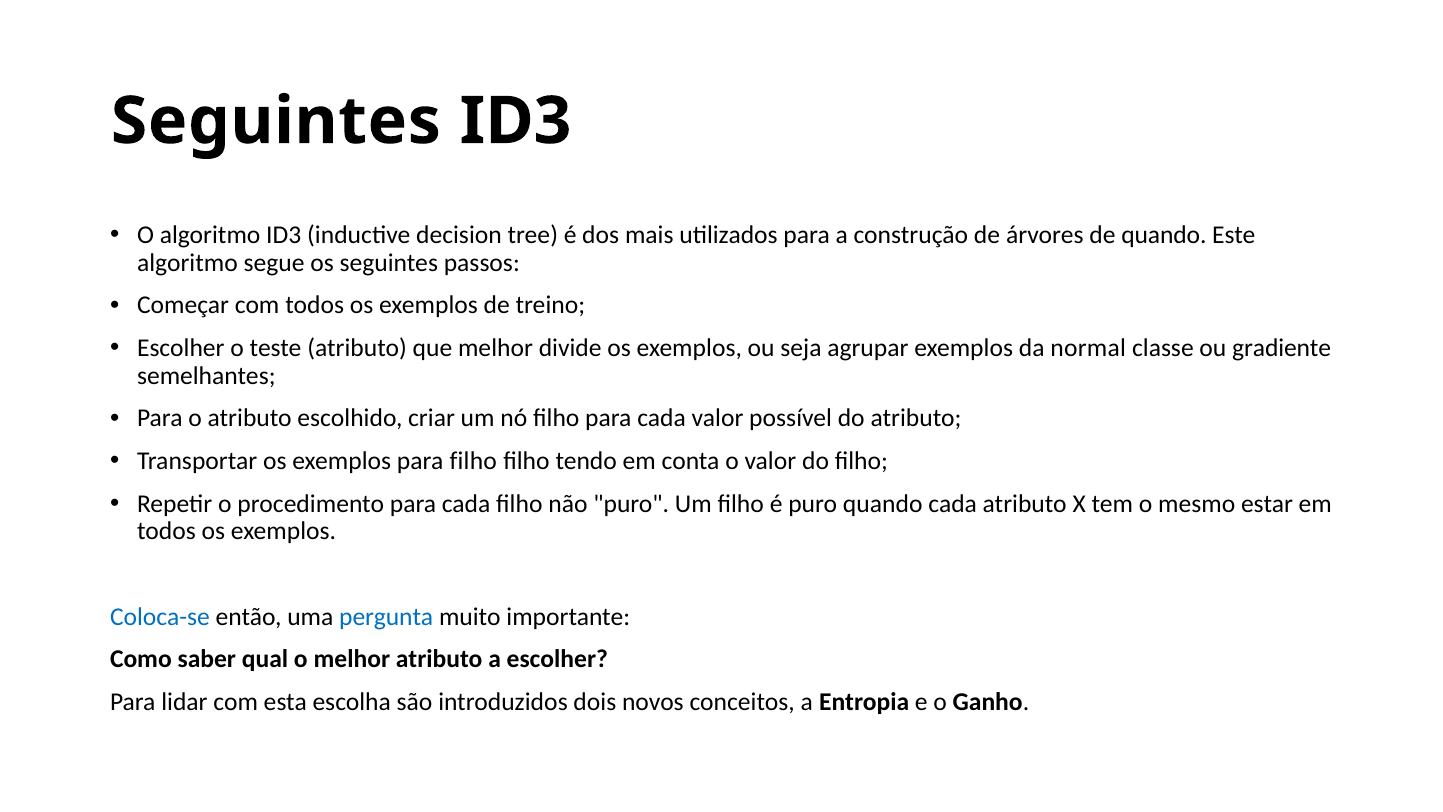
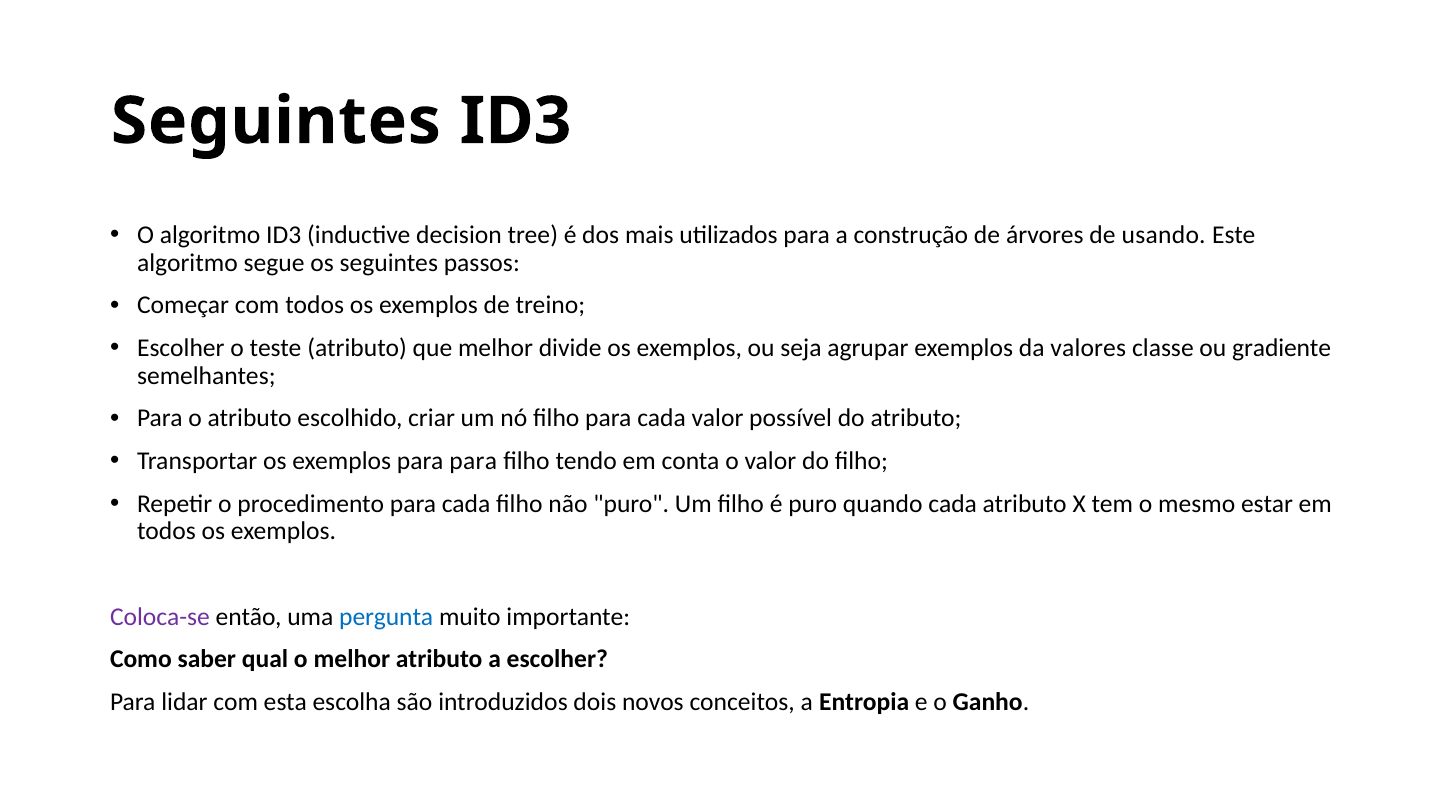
de quando: quando -> usando (1164, 235)
normal: normal -> valores (1088, 348)
para filho: filho -> para (473, 461)
Coloca-se colour: blue -> purple (160, 616)
